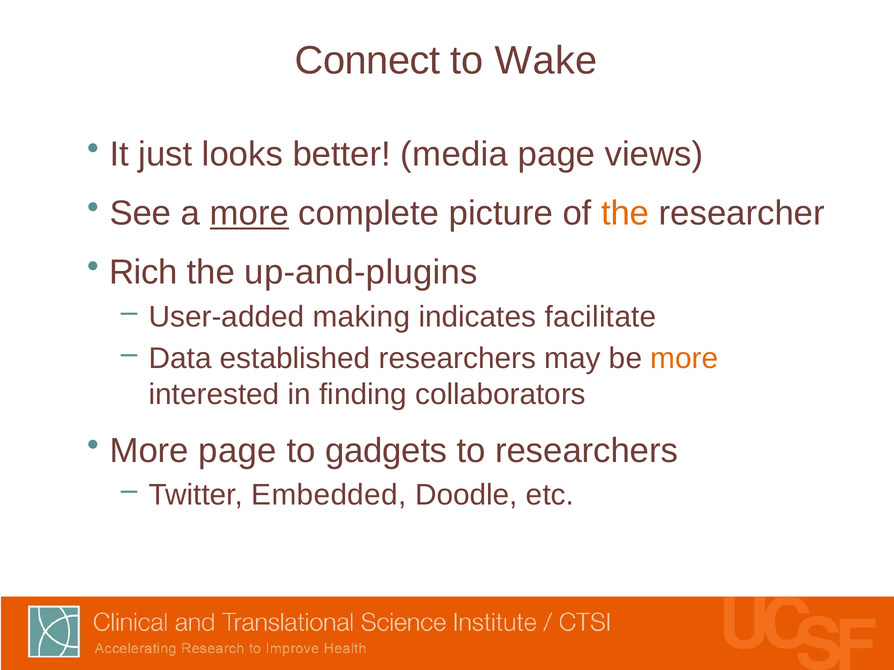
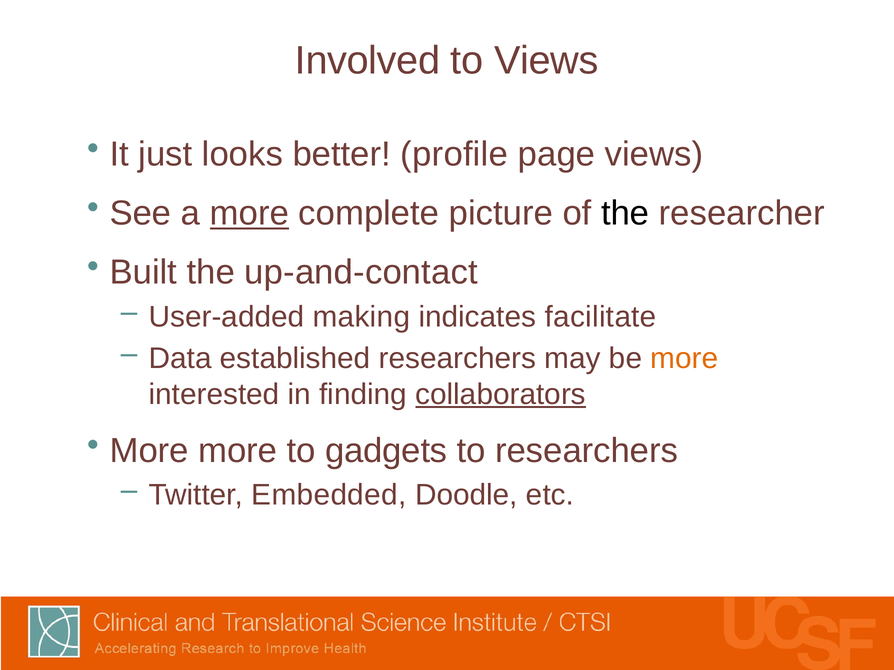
Connect: Connect -> Involved (368, 61)
to Wake: Wake -> Views (546, 61)
media: media -> profile (454, 154)
the colour: orange -> black (625, 214)
Rich: Rich -> Built (143, 273)
up-and-plugins: up-and-plugins -> up-and-contact (361, 273)
collaborators underline: none -> present (501, 395)
More page: page -> more (238, 451)
